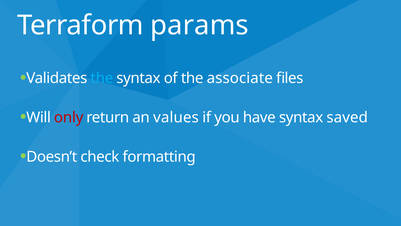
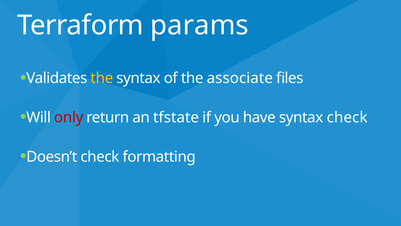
the colour: light blue -> yellow (102, 78)
values: values -> tfstate (176, 117)
syntax saved: saved -> check (347, 117)
